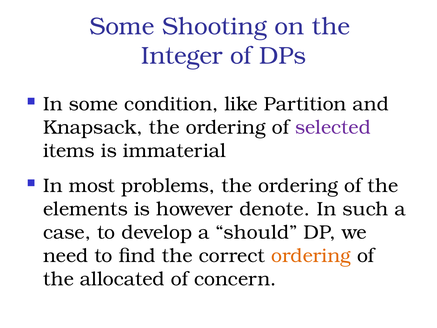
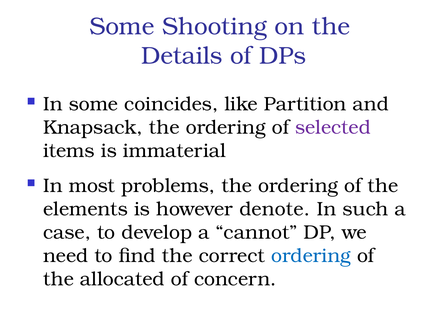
Integer: Integer -> Details (182, 56)
condition: condition -> coincides (171, 104)
should: should -> cannot (256, 232)
ordering colour: orange -> blue (311, 255)
